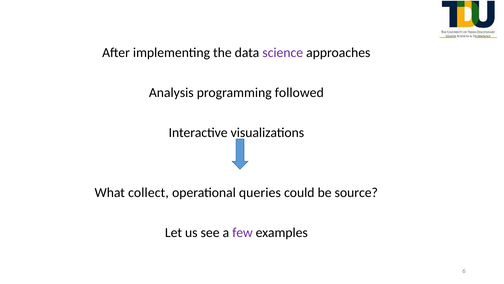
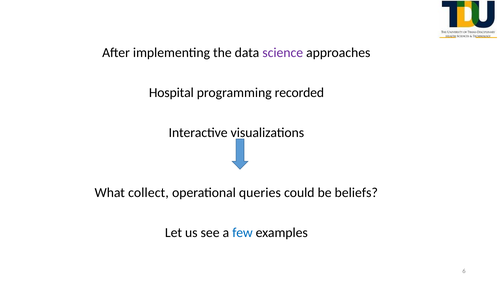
Analysis: Analysis -> Hospital (171, 92)
followed: followed -> recorded (299, 92)
source: source -> beliefs (356, 192)
few colour: purple -> blue (243, 232)
